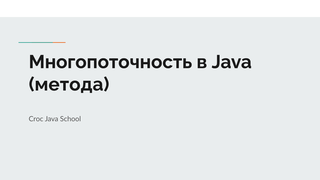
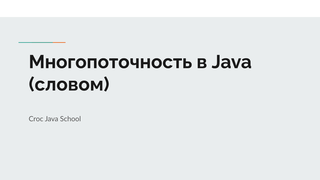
метода: метода -> словом (69, 84)
